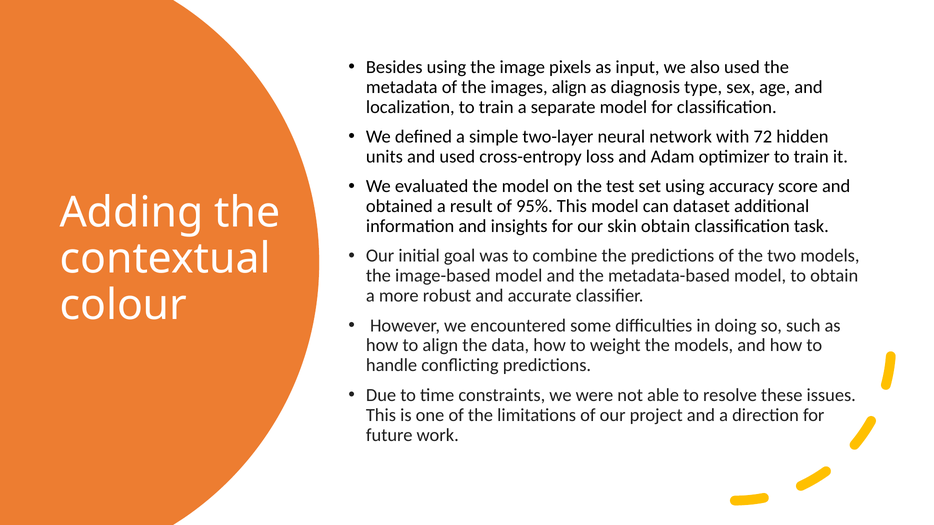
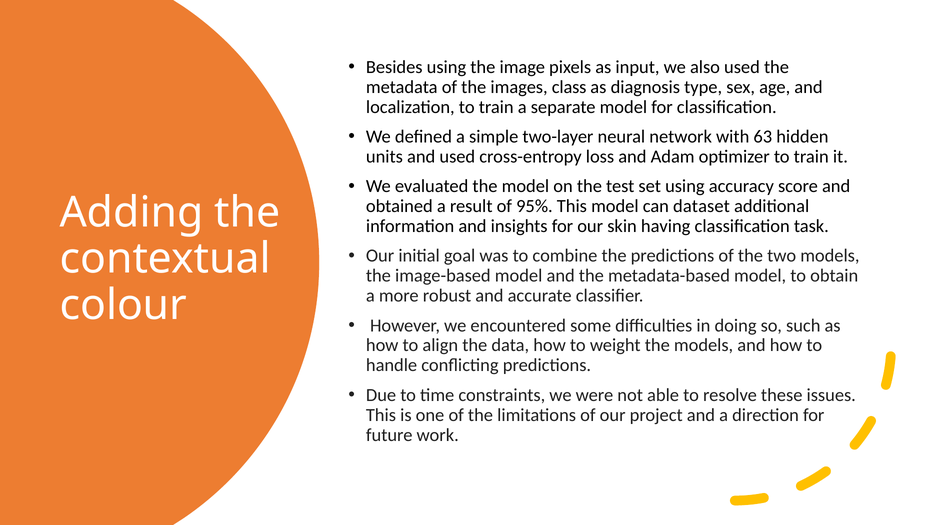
images align: align -> class (569, 87)
72: 72 -> 63 (763, 137)
skin obtain: obtain -> having (666, 226)
